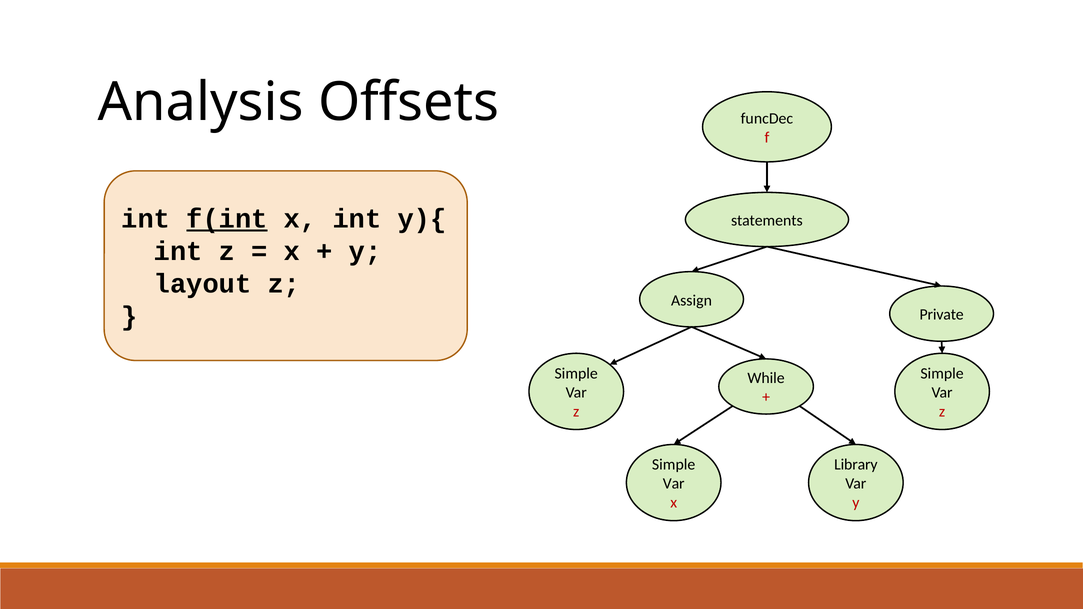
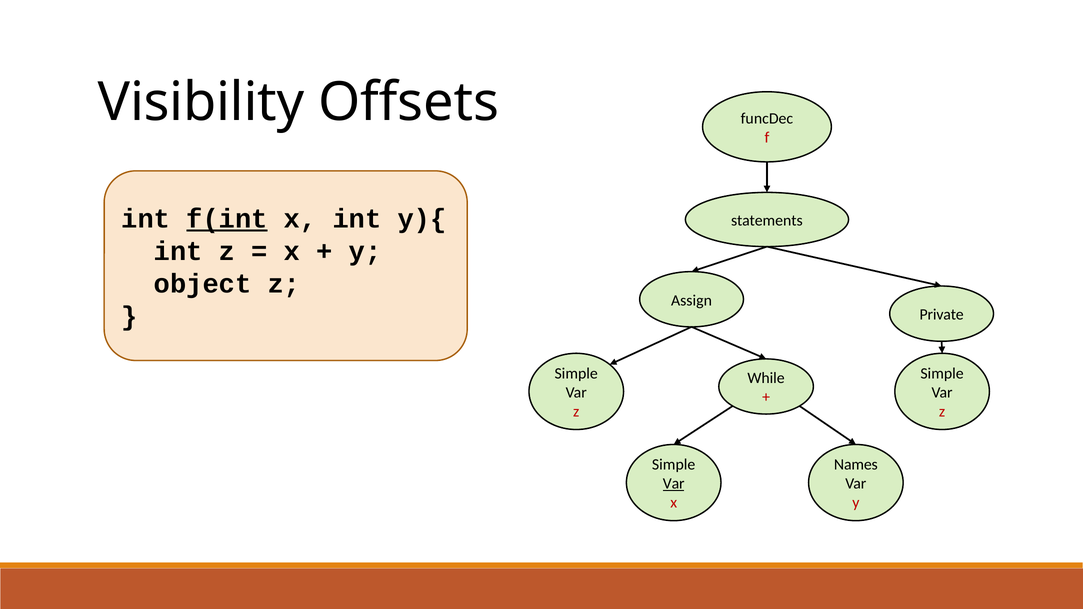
Analysis: Analysis -> Visibility (201, 102)
layout: layout -> object (203, 284)
Library: Library -> Names (856, 465)
Var underline: none -> present (674, 484)
